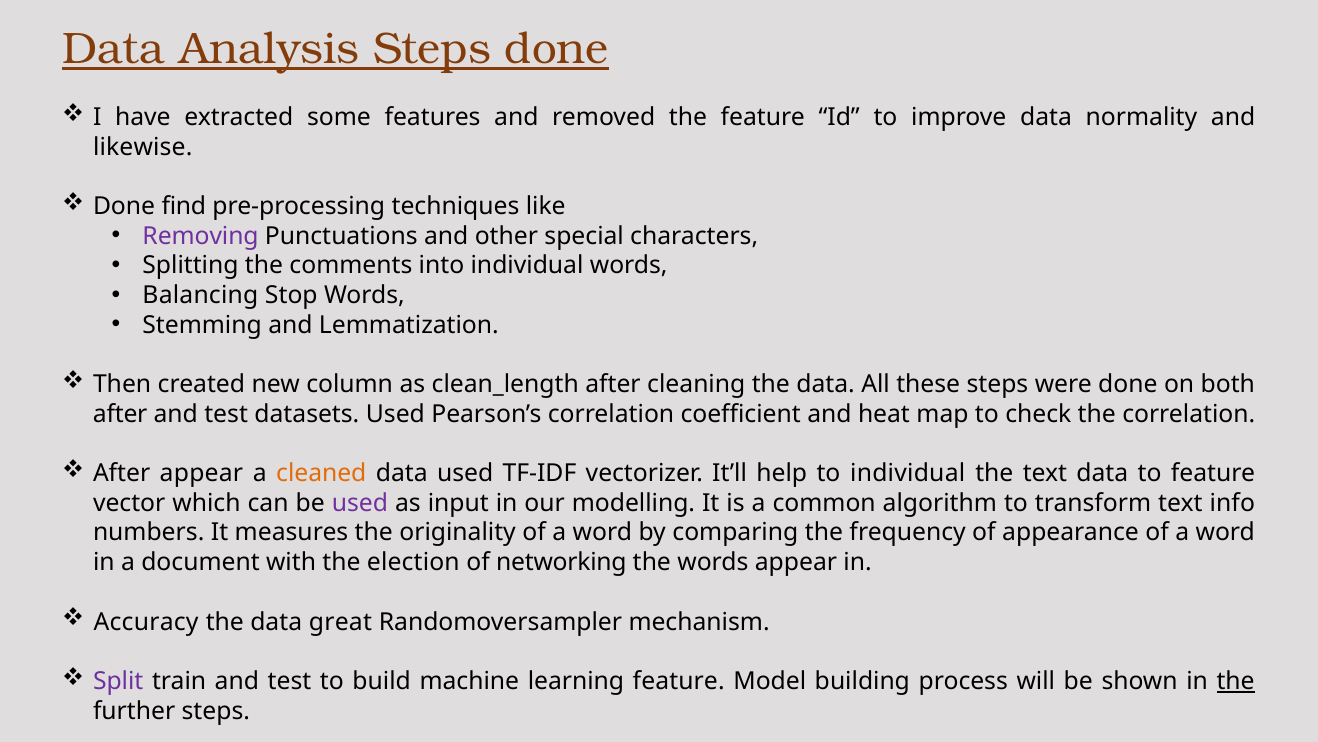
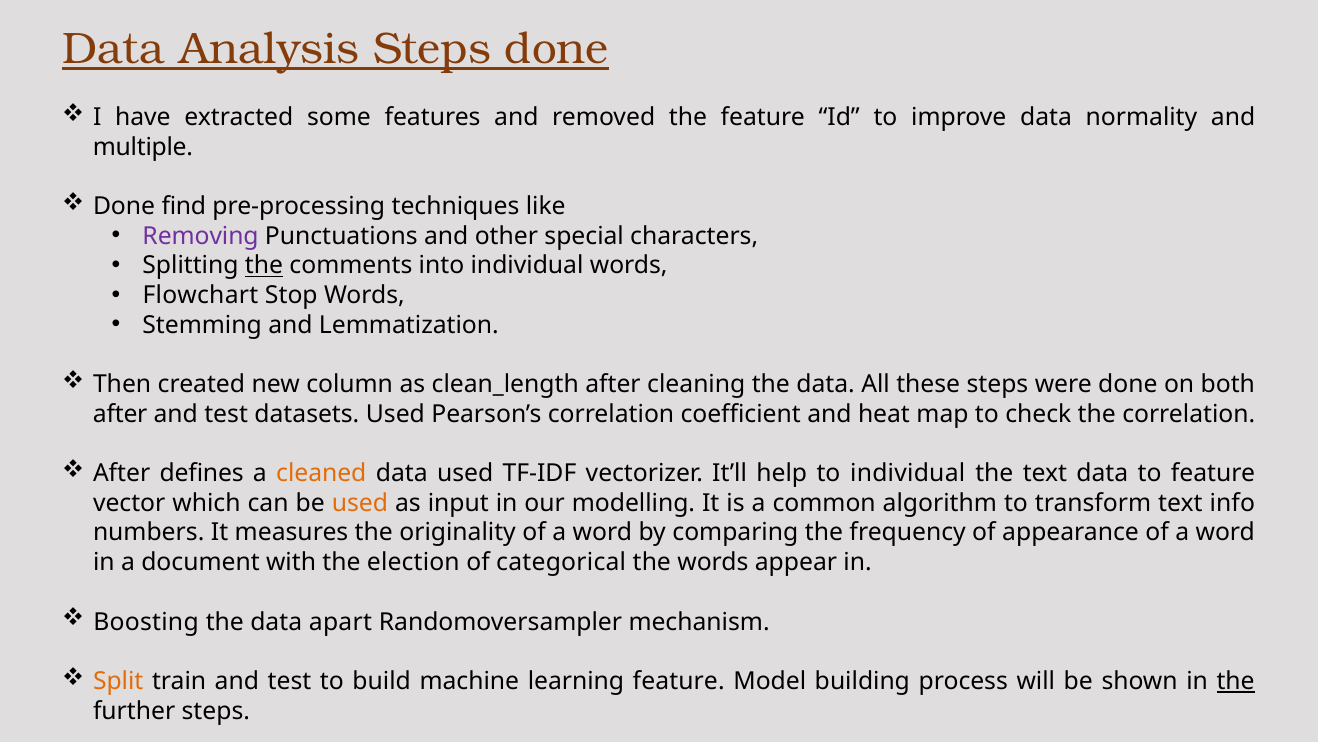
likewise: likewise -> multiple (143, 147)
the underline: none -> present (264, 265)
Balancing: Balancing -> Flowchart (200, 295)
After appear: appear -> defines (202, 473)
used colour: purple -> orange (360, 503)
networking: networking -> categorical (561, 562)
Accuracy: Accuracy -> Boosting (146, 621)
great: great -> apart (340, 621)
Split colour: purple -> orange (118, 681)
